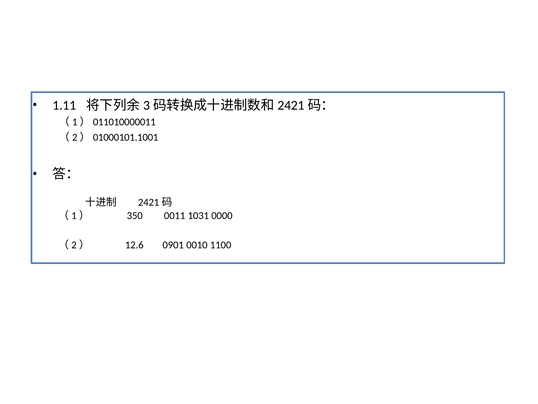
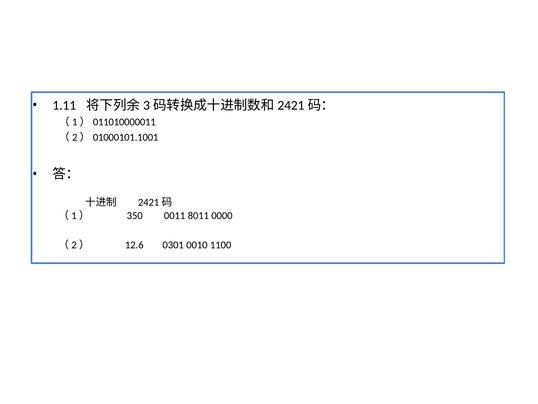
1031: 1031 -> 8011 (198, 215)
0901: 0901 -> 0301 (173, 245)
